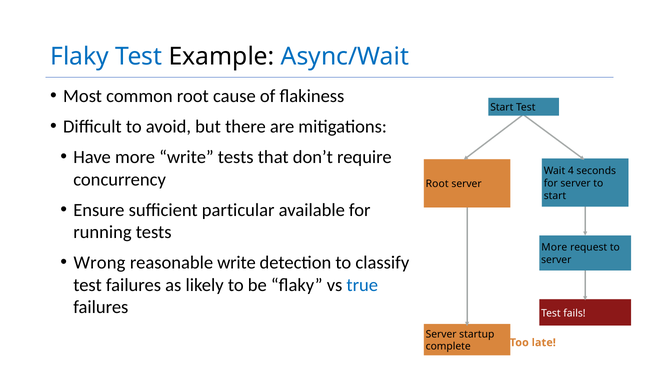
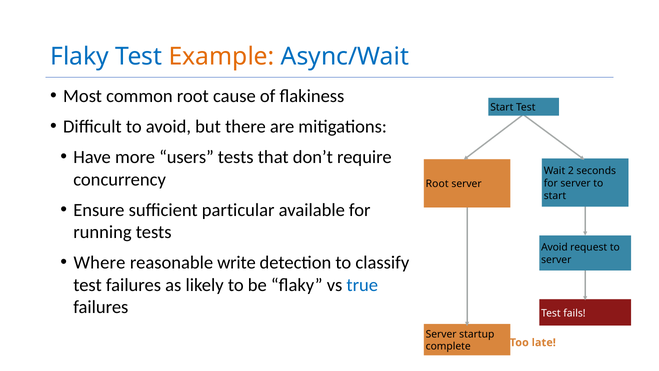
Example colour: black -> orange (222, 57)
more write: write -> users (187, 157)
4: 4 -> 2 (571, 171)
More: More -> Avoid (554, 247)
Wrong: Wrong -> Where (99, 262)
